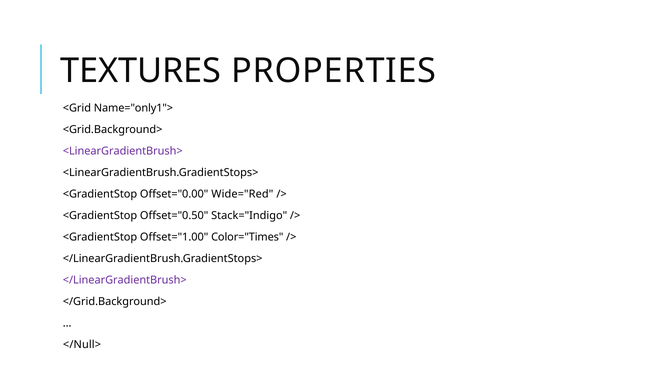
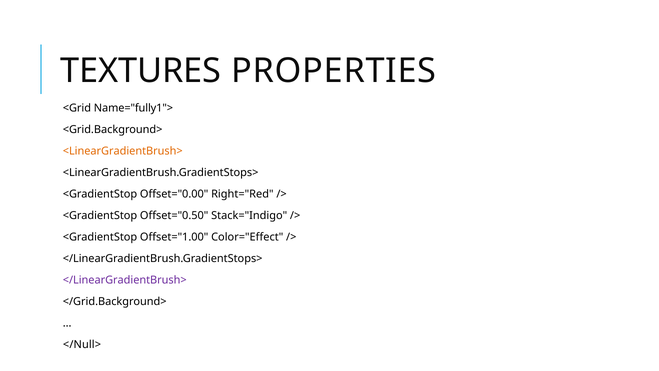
Name="only1">: Name="only1"> -> Name="fully1"> (133, 108)
<LinearGradientBrush> colour: purple -> orange (123, 151)
Wide="Red: Wide="Red -> Right="Red (242, 194)
Color="Times: Color="Times -> Color="Effect (247, 237)
